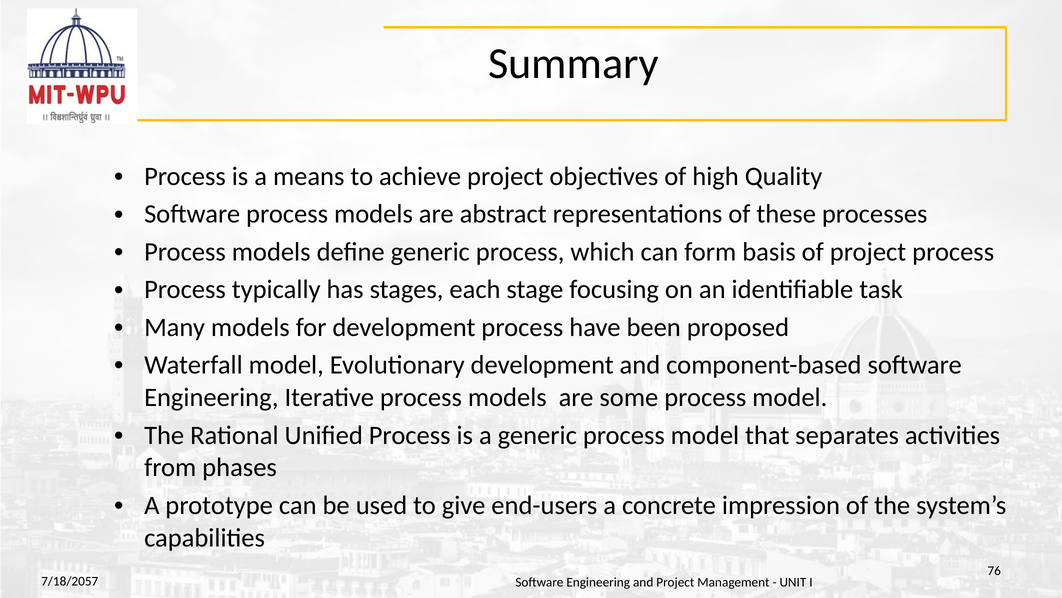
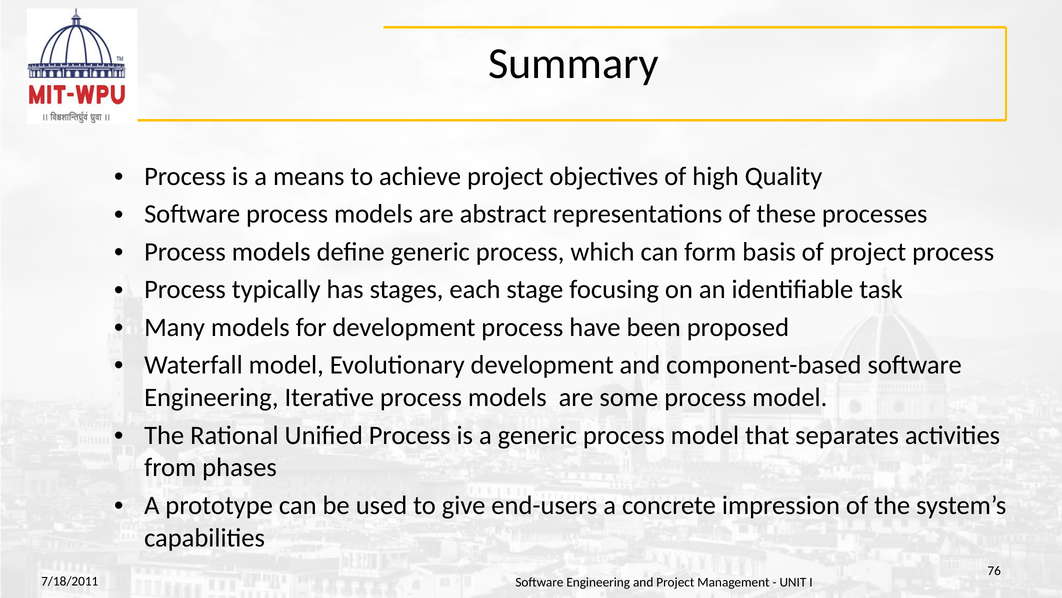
7/18/2057: 7/18/2057 -> 7/18/2011 (70, 581)
